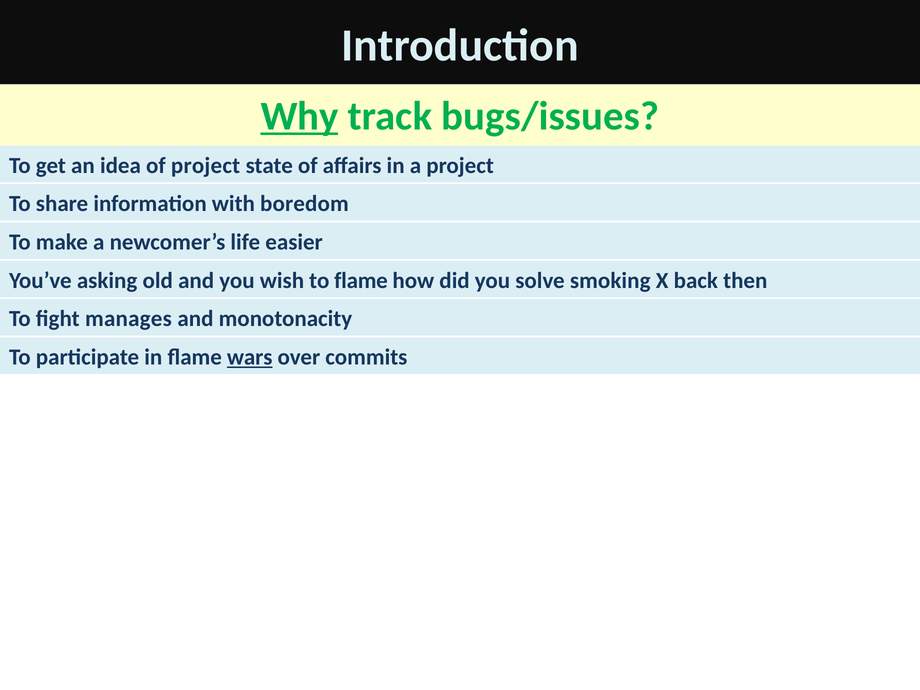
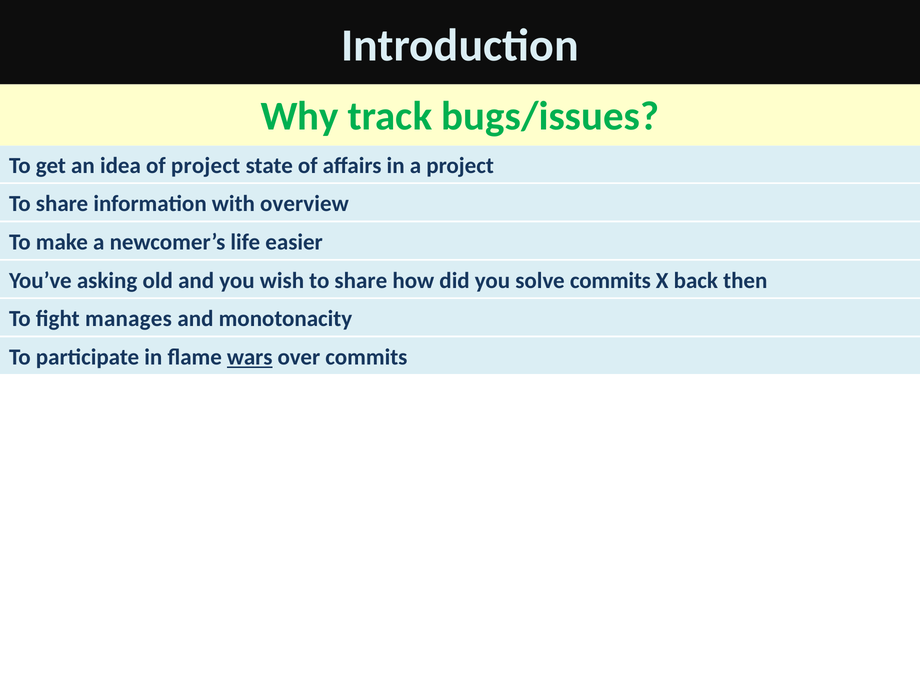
Why underline: present -> none (300, 116)
boredom: boredom -> overview (304, 204)
wish to flame: flame -> share (361, 281)
solve smoking: smoking -> commits (610, 281)
